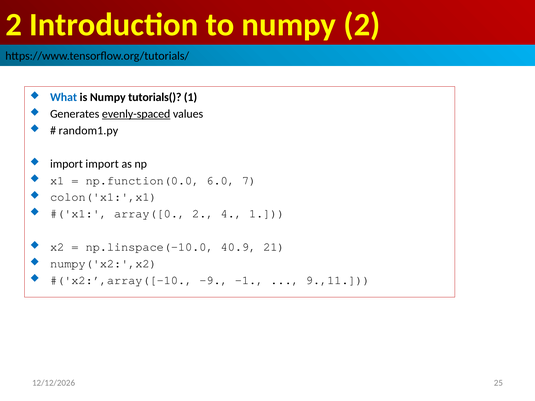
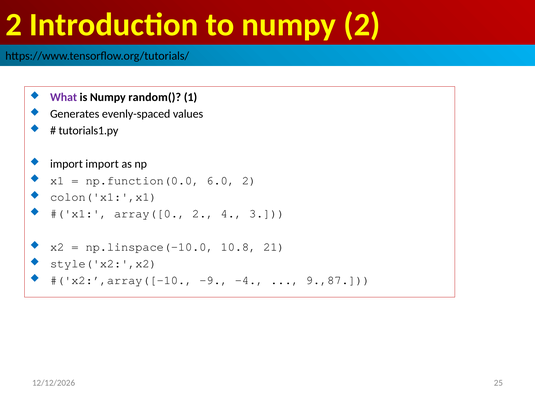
What colour: blue -> purple (64, 97)
tutorials(: tutorials( -> random( (155, 97)
evenly-spaced underline: present -> none (136, 114)
random1.py: random1.py -> tutorials1.py (88, 131)
6.0 7: 7 -> 2 (249, 181)
4 1: 1 -> 3 (267, 214)
40.9: 40.9 -> 10.8 (238, 247)
numpy('x2:',x2: numpy('x2:',x2 -> style('x2:',x2 (103, 264)
-1: -1 -> -4 (249, 280)
9.,11: 9.,11 -> 9.,87 (338, 280)
